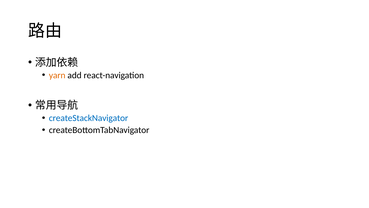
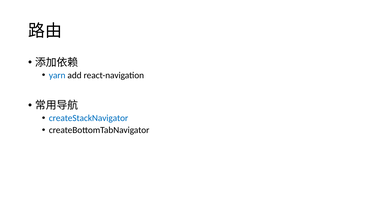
yarn colour: orange -> blue (57, 75)
